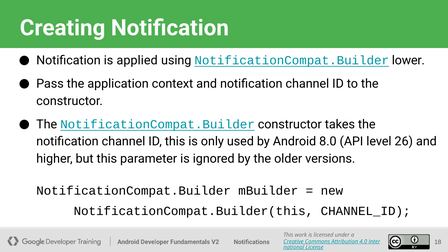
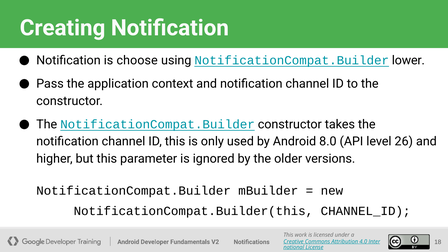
applied: applied -> choose (137, 60)
